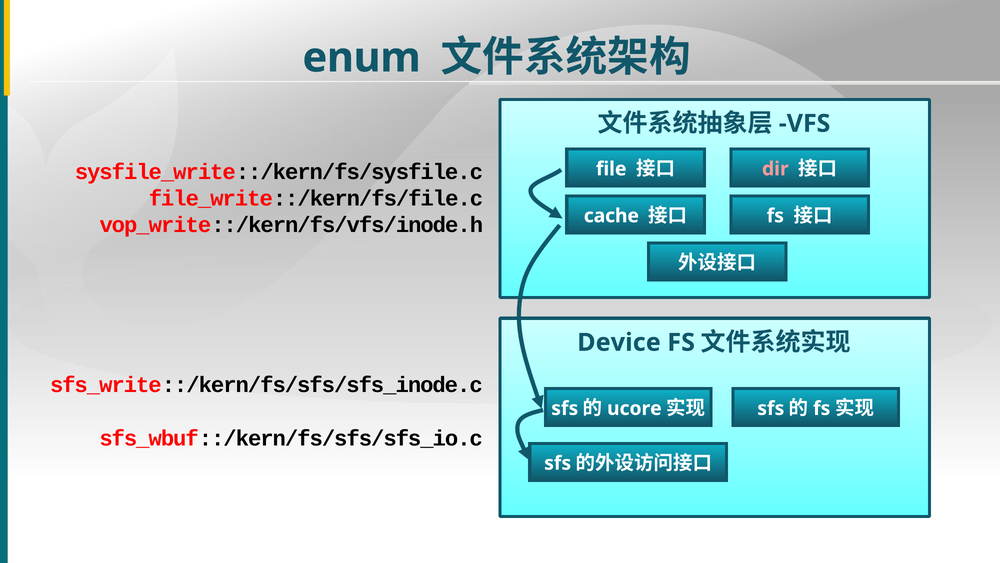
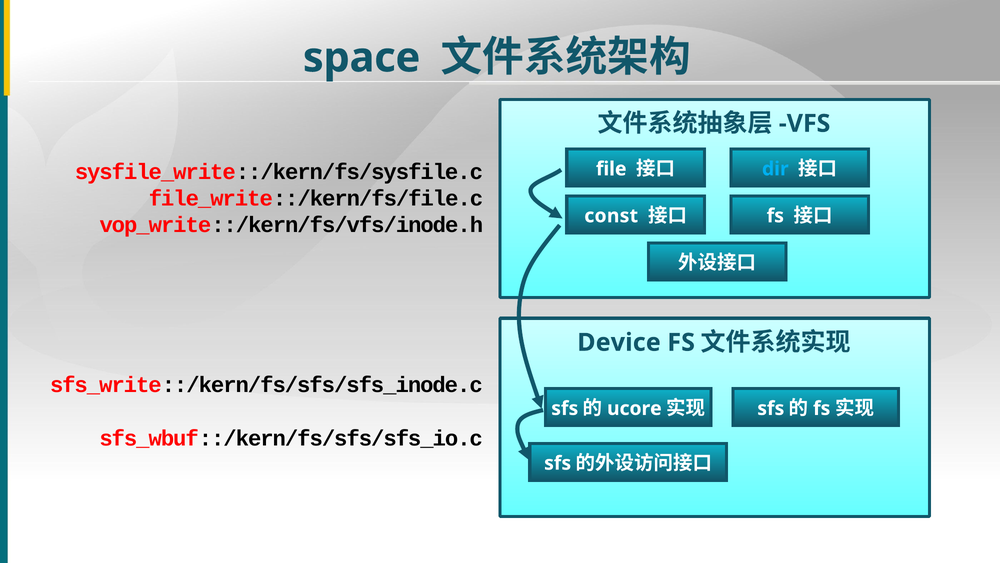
enum: enum -> space (362, 58)
dir colour: pink -> light blue (775, 169)
cache: cache -> const (611, 216)
